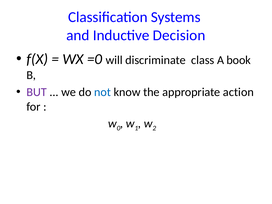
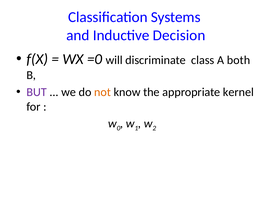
book: book -> both (239, 60)
not colour: blue -> orange (102, 92)
action: action -> kernel (238, 92)
